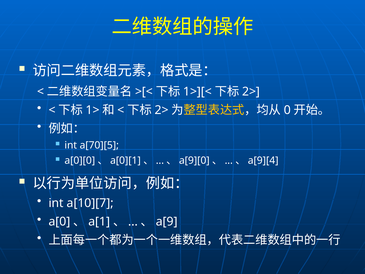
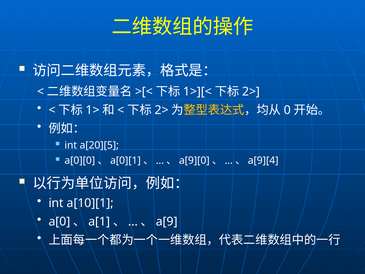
a[70][5: a[70][5 -> a[20][5 (99, 145)
a[10][7: a[10][7 -> a[10][1 (90, 203)
